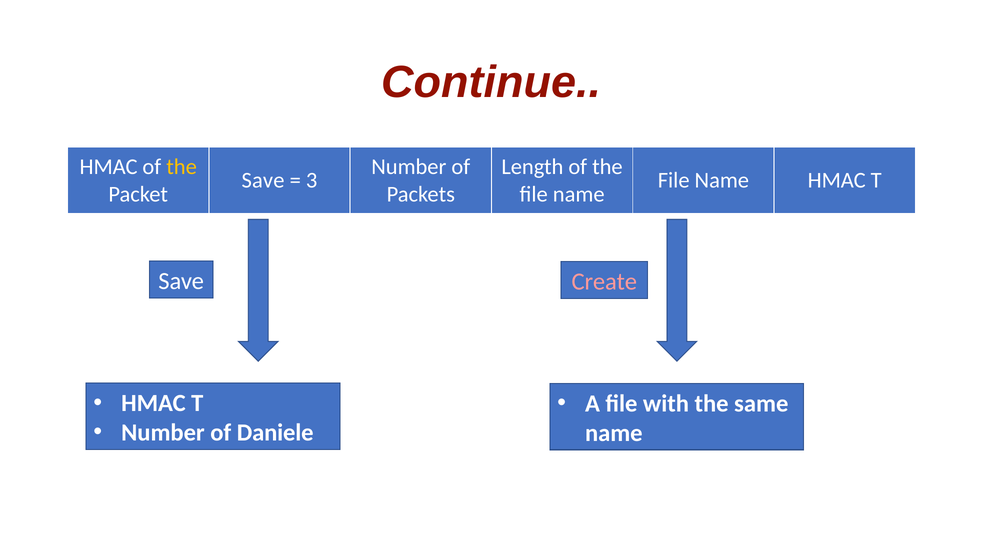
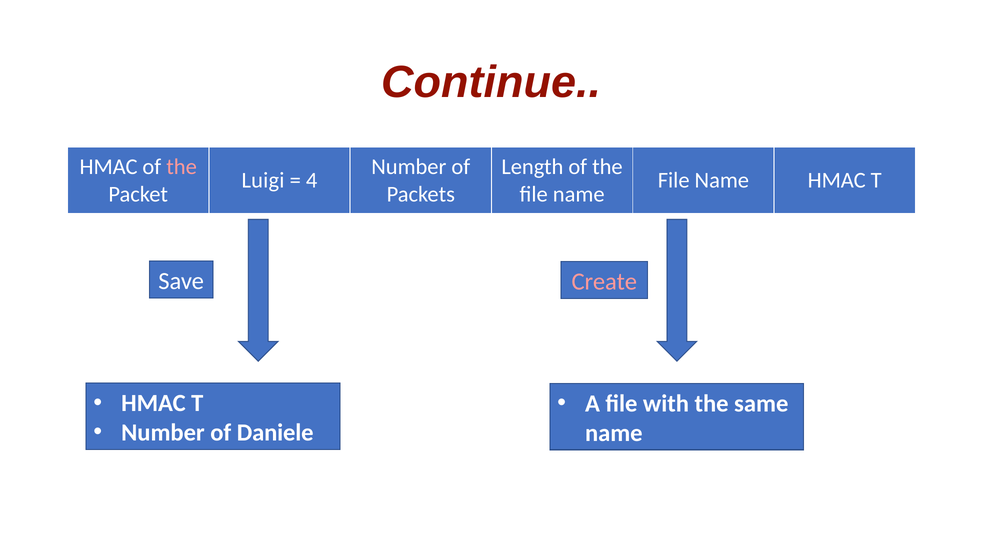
the colour: yellow -> pink (182, 167)
Save: Save -> Luigi (263, 180)
3: 3 -> 4 (312, 180)
